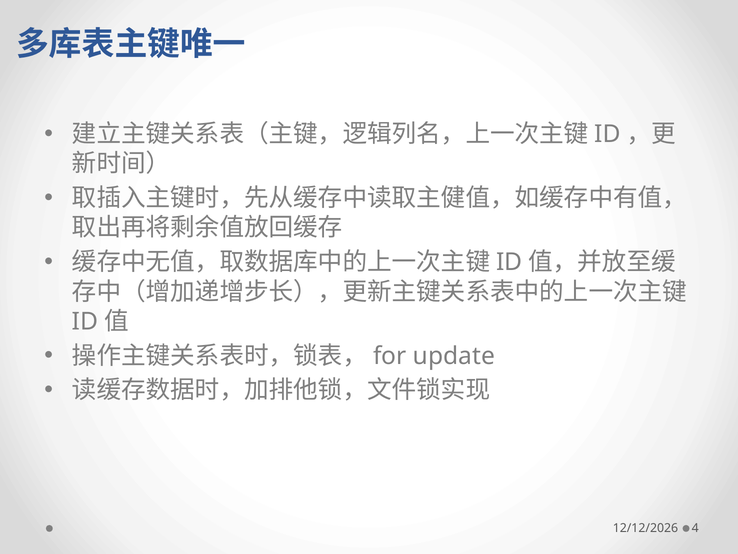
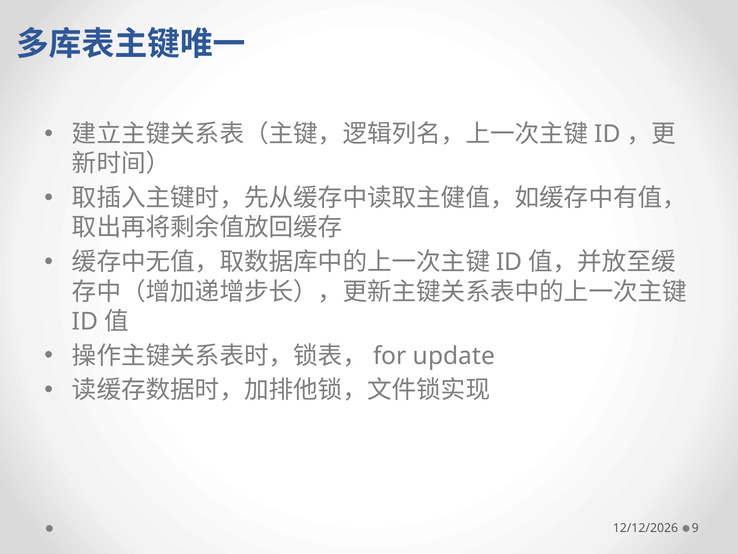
4: 4 -> 9 (695, 528)
